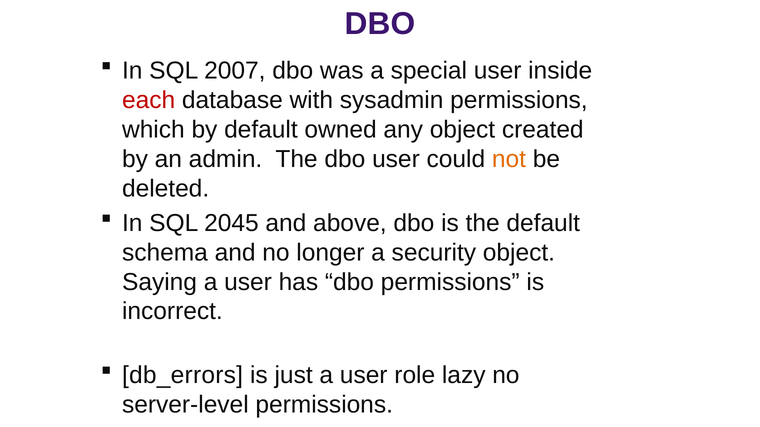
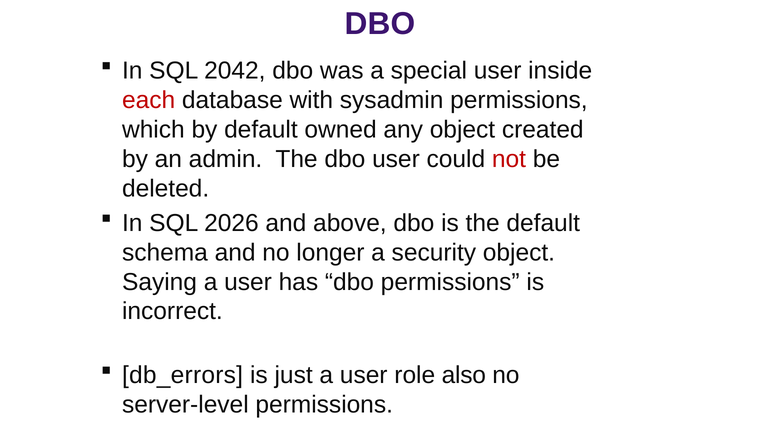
2007: 2007 -> 2042 (235, 71)
not colour: orange -> red (509, 159)
2045: 2045 -> 2026 (231, 223)
lazy: lazy -> also (464, 376)
